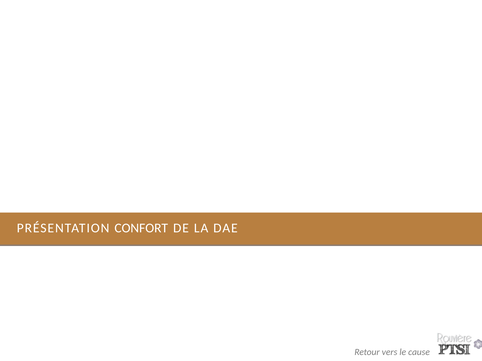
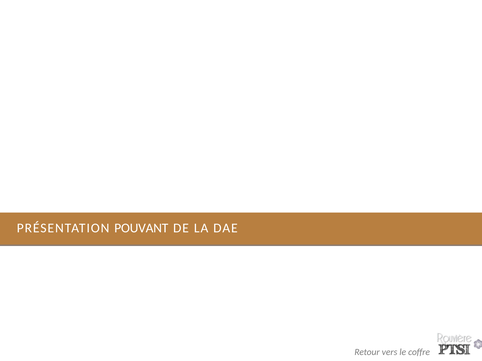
CONFORT: CONFORT -> POUVANT (141, 228)
cause: cause -> coffre (419, 353)
